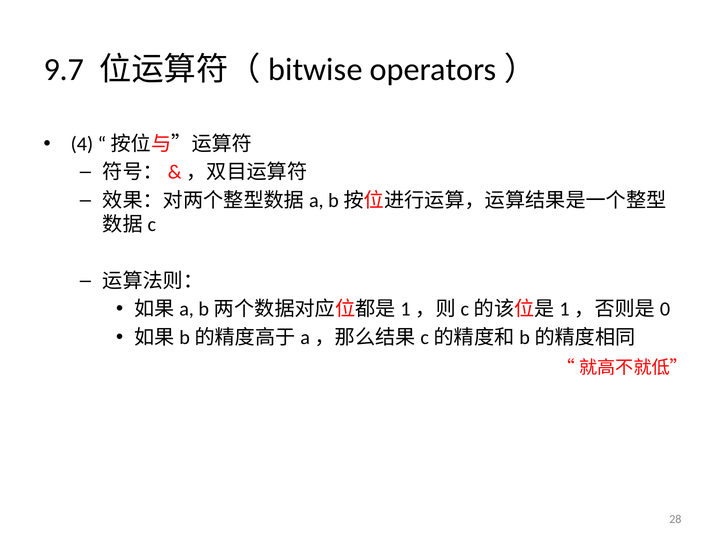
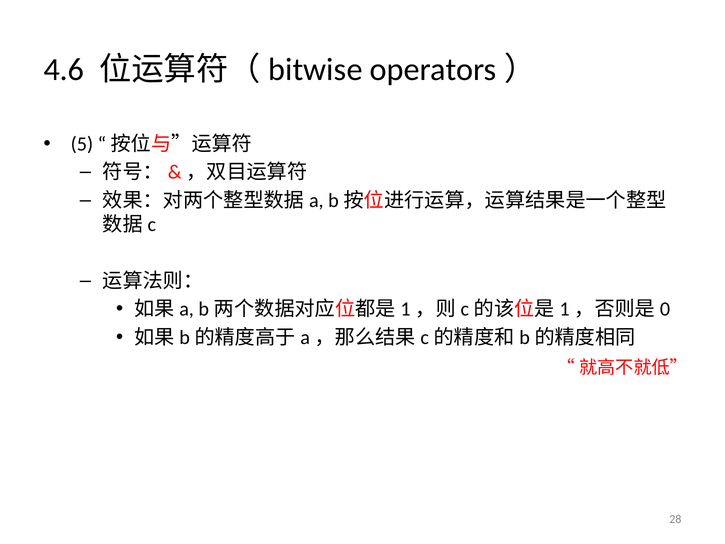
9.7: 9.7 -> 4.6 (64, 69)
4: 4 -> 5 (82, 144)
